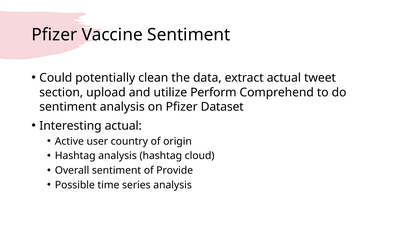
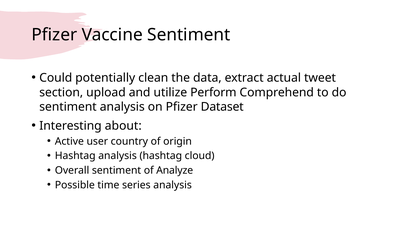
Interesting actual: actual -> about (123, 126)
Provide: Provide -> Analyze (175, 170)
